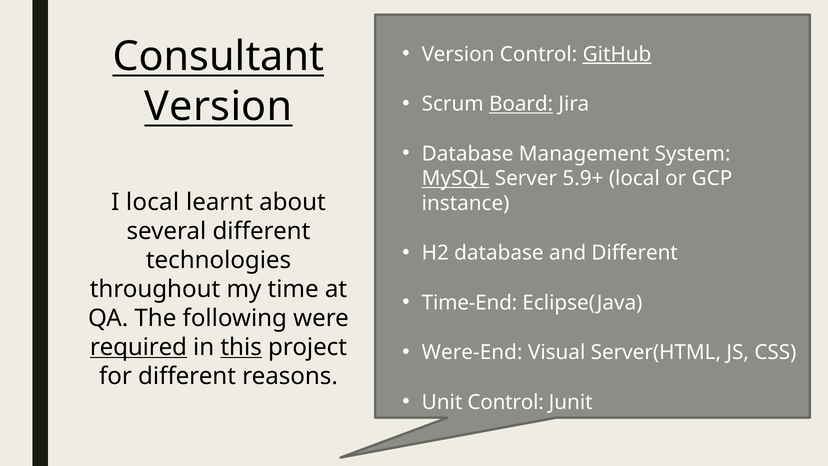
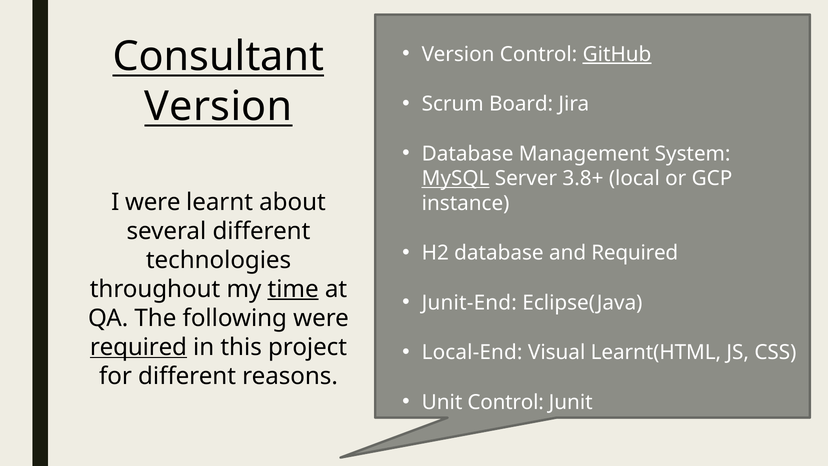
Board underline: present -> none (521, 104)
5.9+: 5.9+ -> 3.8+ (583, 178)
I local: local -> were (153, 202)
and Different: Different -> Required (635, 253)
time underline: none -> present (293, 289)
Time-End: Time-End -> Junit-End (469, 303)
this underline: present -> none (241, 347)
Were-End: Were-End -> Local-End (472, 352)
Server(HTML: Server(HTML -> Learnt(HTML (656, 352)
